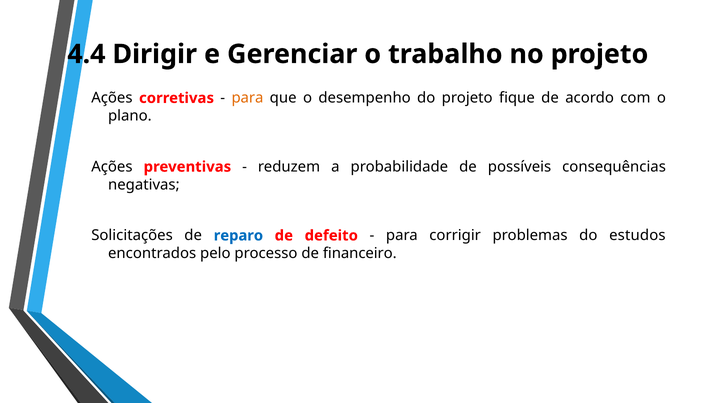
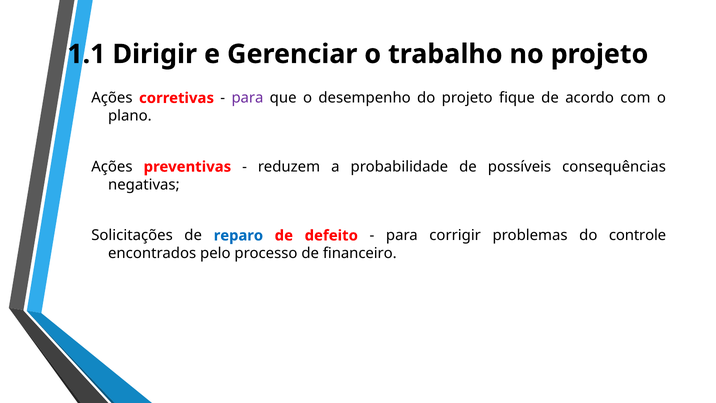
4.4: 4.4 -> 1.1 (86, 54)
para colour: orange -> purple (247, 98)
estudos: estudos -> controle (638, 235)
